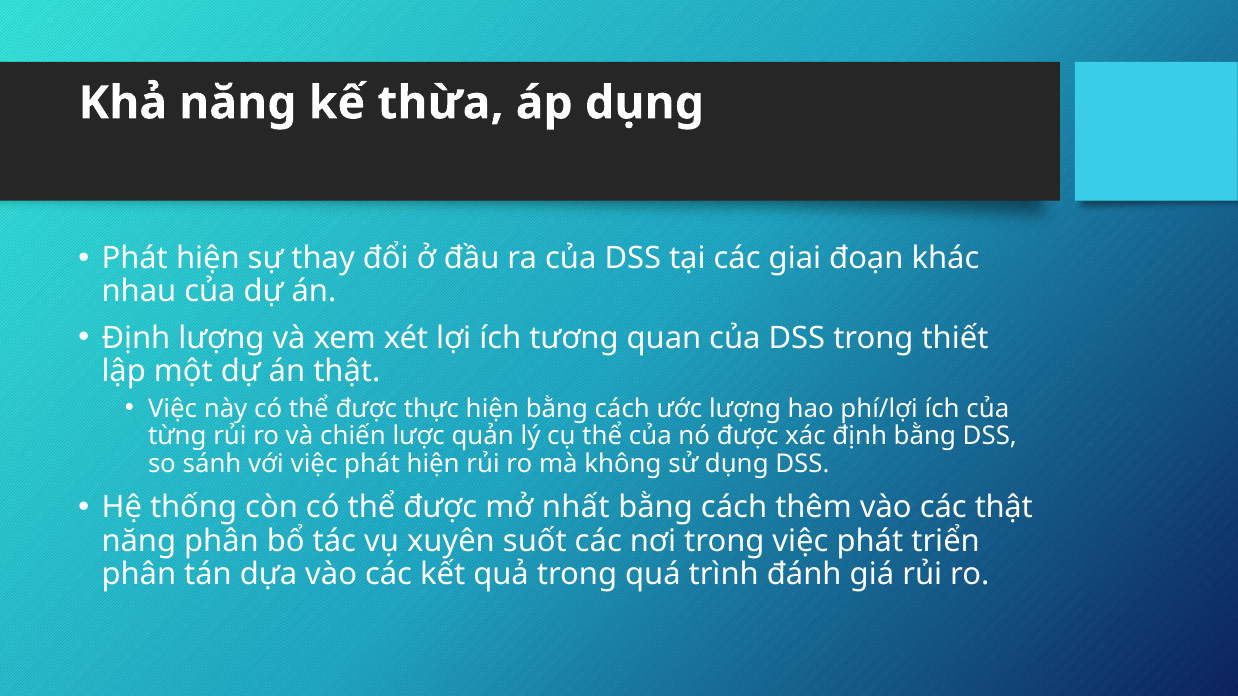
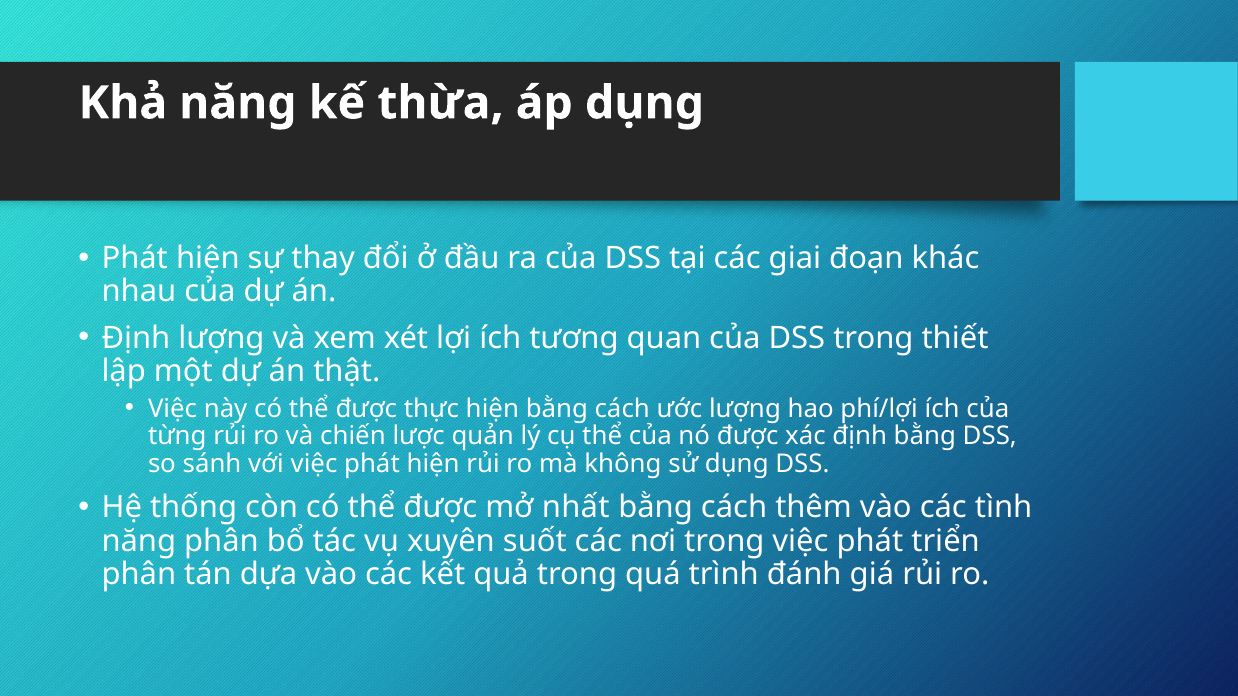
các thật: thật -> tình (1004, 508)
